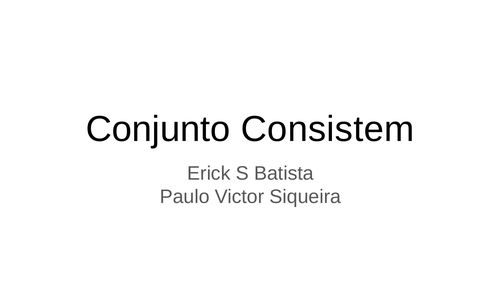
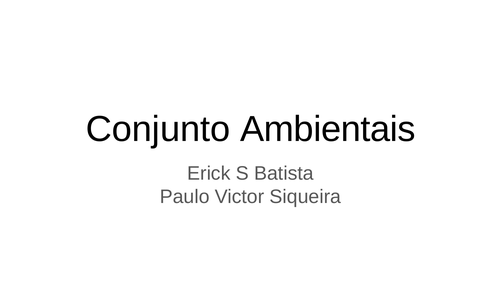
Consistem: Consistem -> Ambientais (328, 129)
